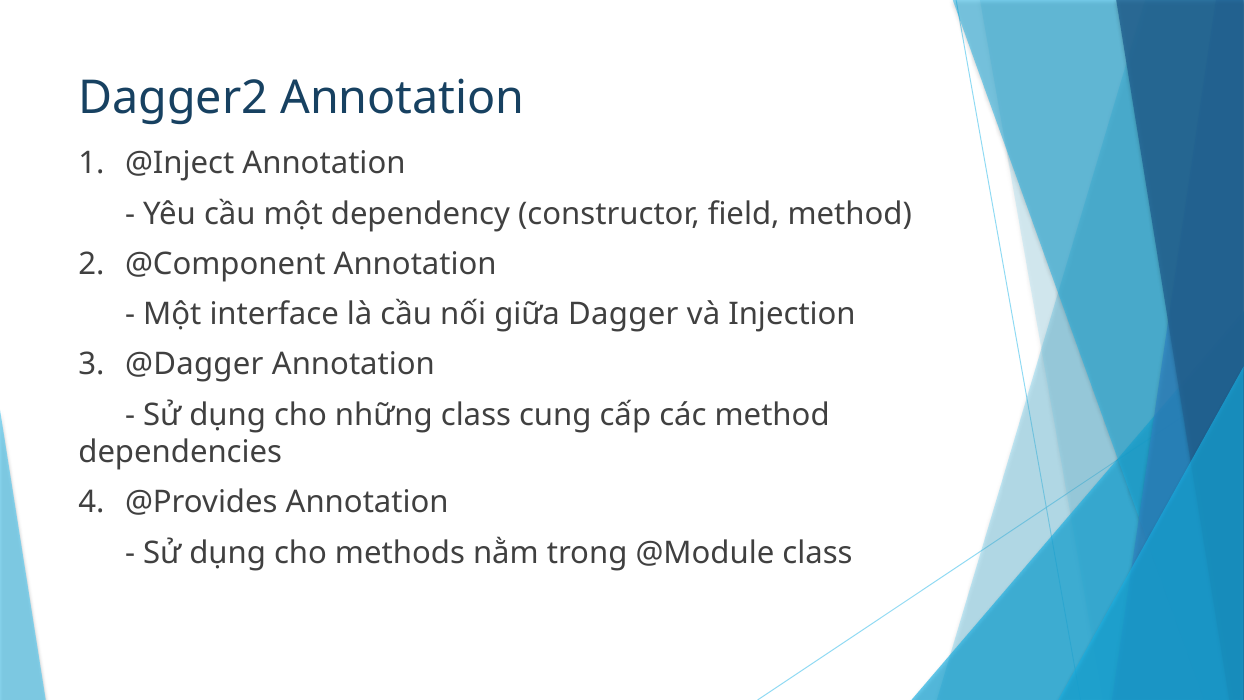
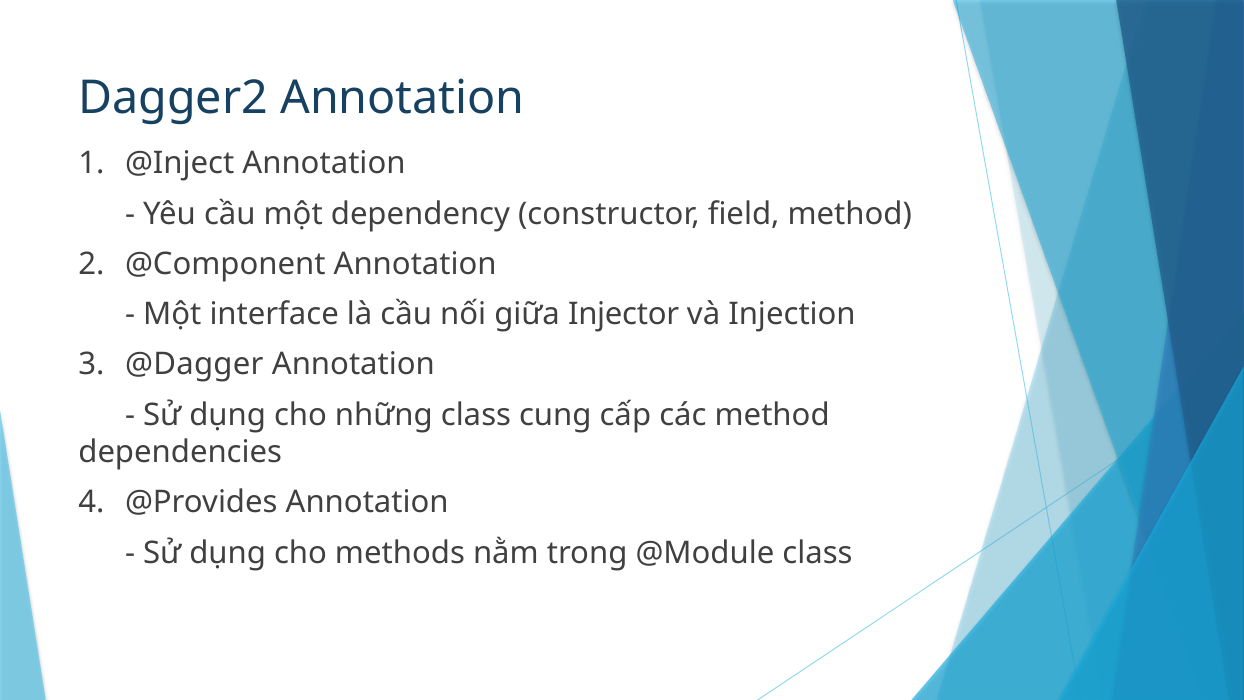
Dagger: Dagger -> Injector (624, 314)
